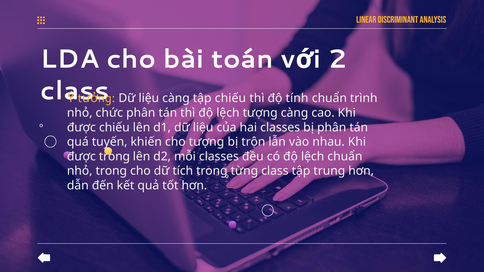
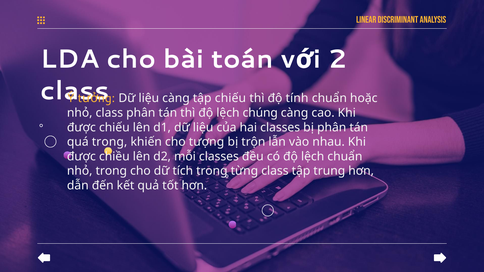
trình: trình -> hoặc (364, 98)
nhỏ chức: chức -> class (109, 113)
lệch tượng: tượng -> chúng (260, 113)
quá tuyến: tuyến -> trong (110, 142)
được trong: trong -> chiều (114, 157)
